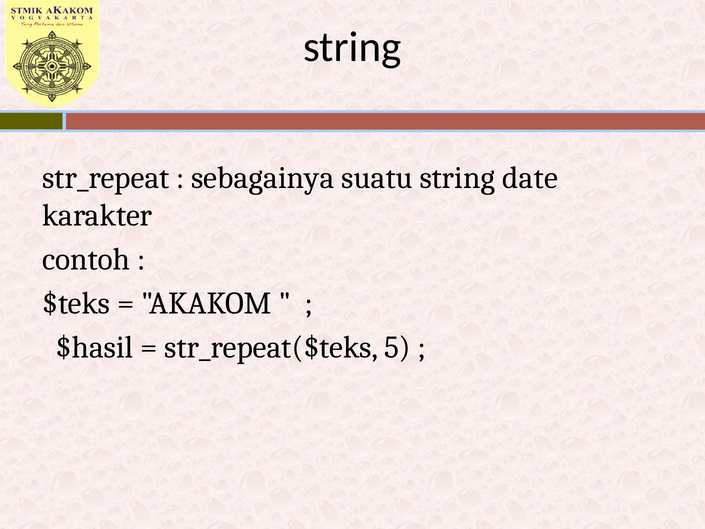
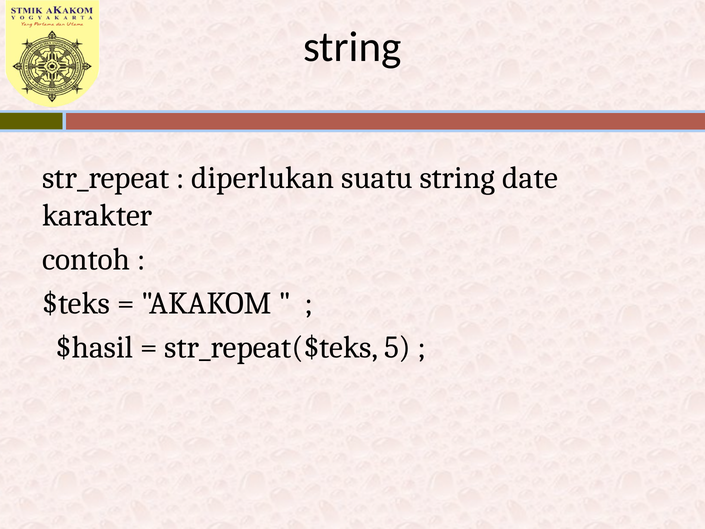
sebagainya: sebagainya -> diperlukan (263, 178)
